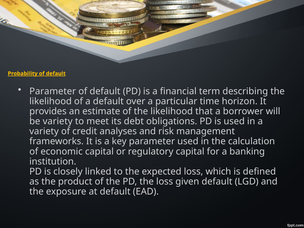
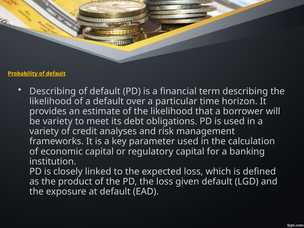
Parameter: Parameter -> Describing (53, 91)
